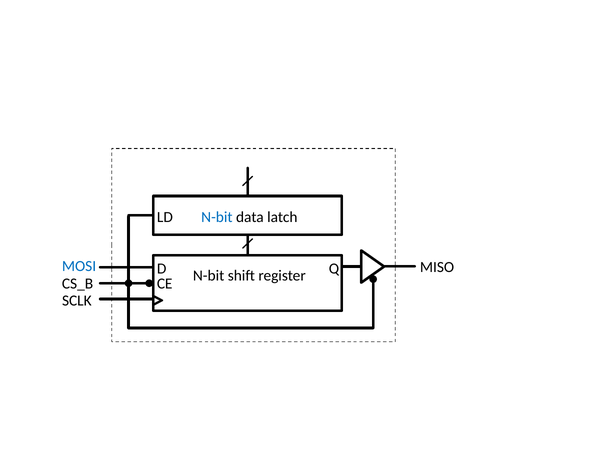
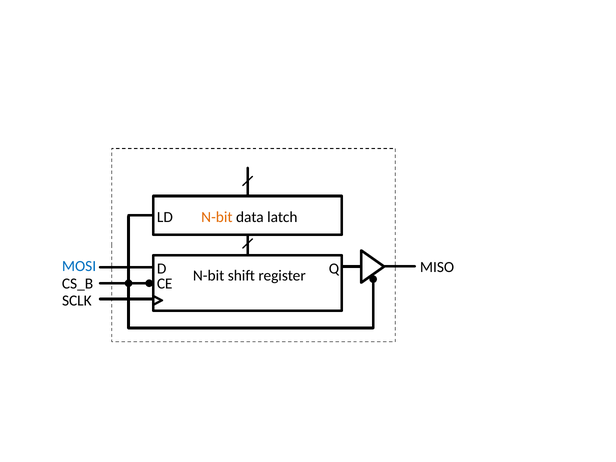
N-bit colour: blue -> orange (217, 217)
